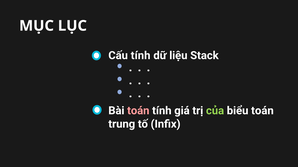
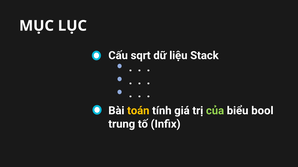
Cấu tính: tính -> sqrt (141, 56)
toán colour: pink -> yellow (138, 111)
biểu toán: toán -> bool (262, 111)
